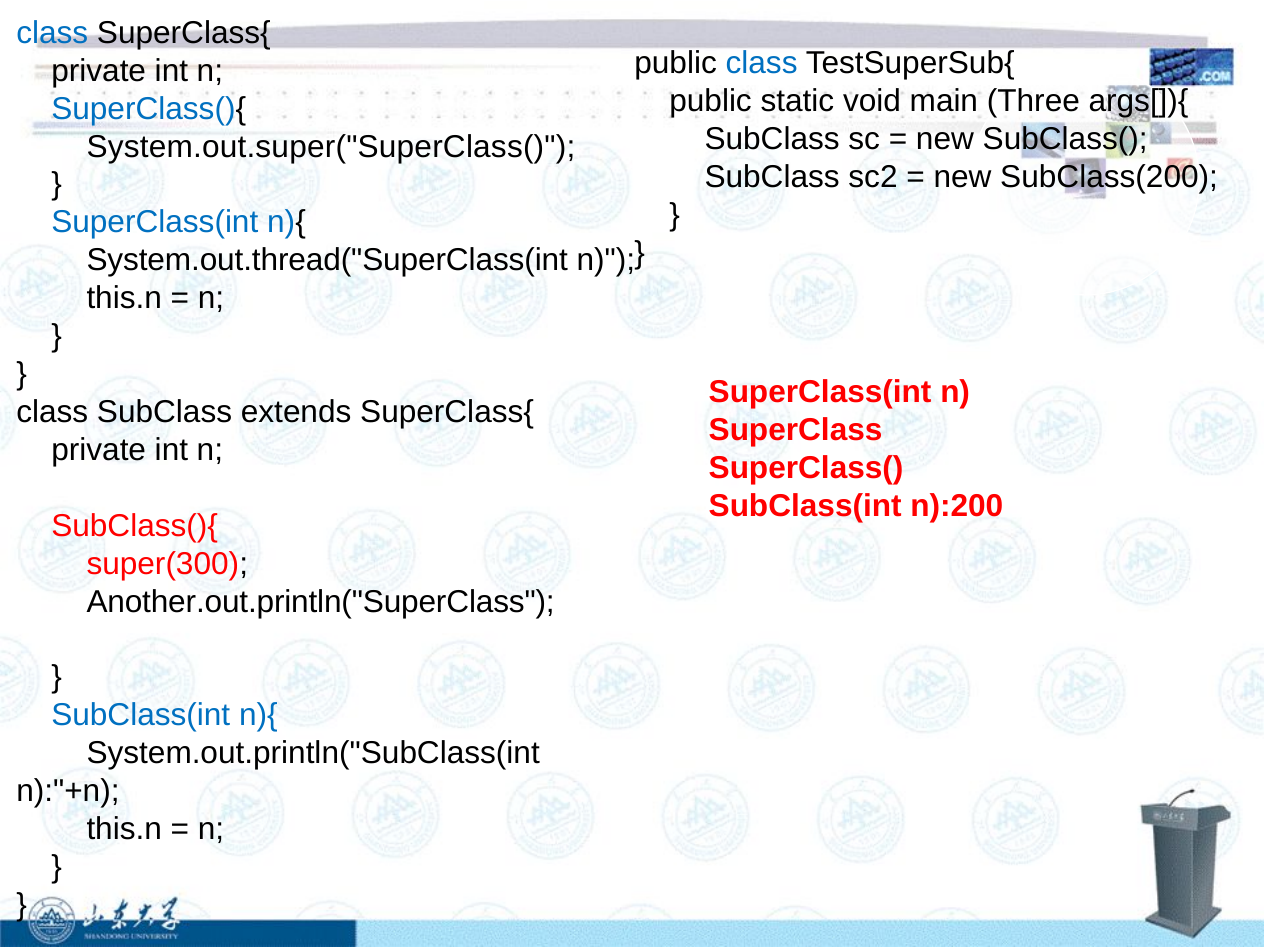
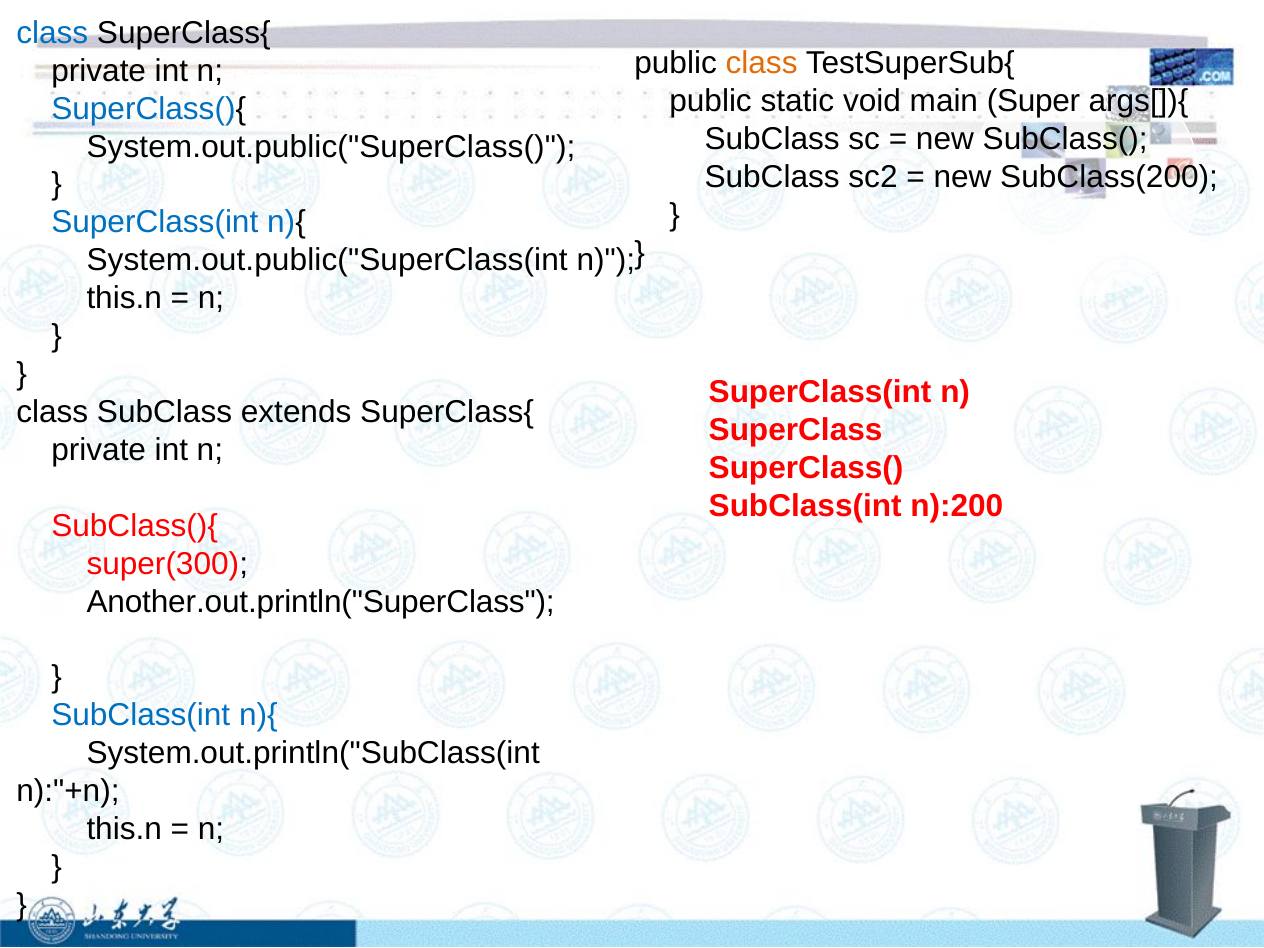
class colour: blue -> orange (762, 63)
Three: Three -> Super (1034, 101)
System.out.super("SuperClass(: System.out.super("SuperClass( -> System.out.public("SuperClass( (331, 147)
System.out.thread("SuperClass(int: System.out.thread("SuperClass(int -> System.out.public("SuperClass(int (327, 260)
